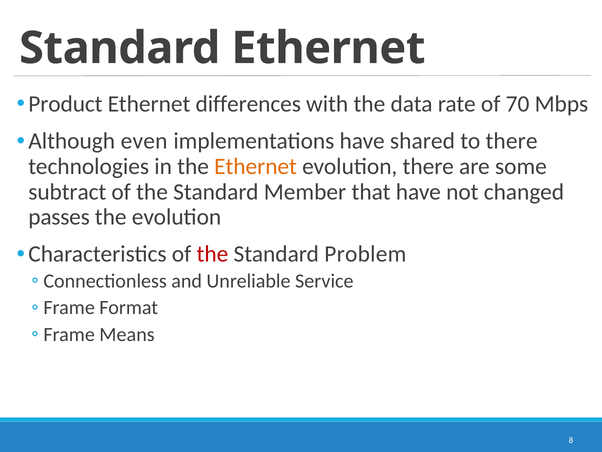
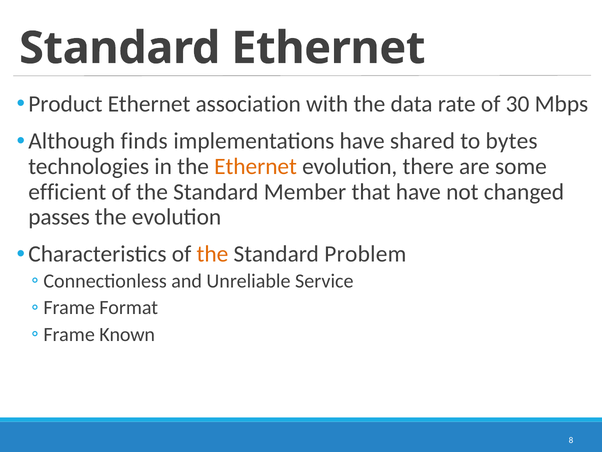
differences: differences -> association (248, 104)
70: 70 -> 30 (518, 104)
even: even -> finds (144, 141)
to there: there -> bytes (512, 141)
subtract: subtract -> efficient (67, 192)
the colour: red -> orange (212, 254)
Means: Means -> Known (127, 334)
